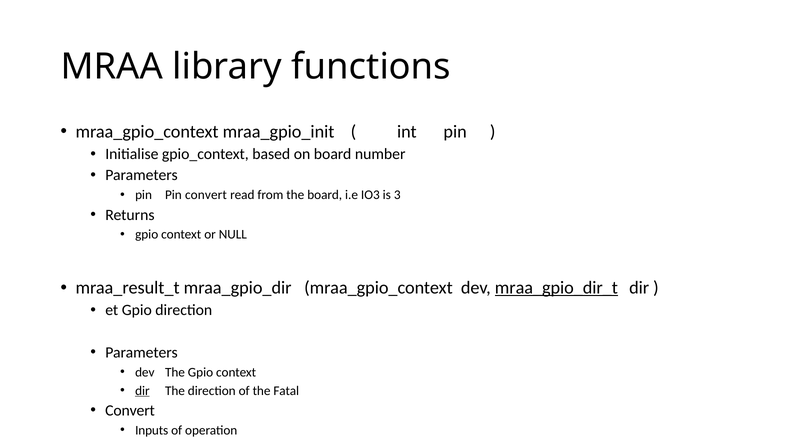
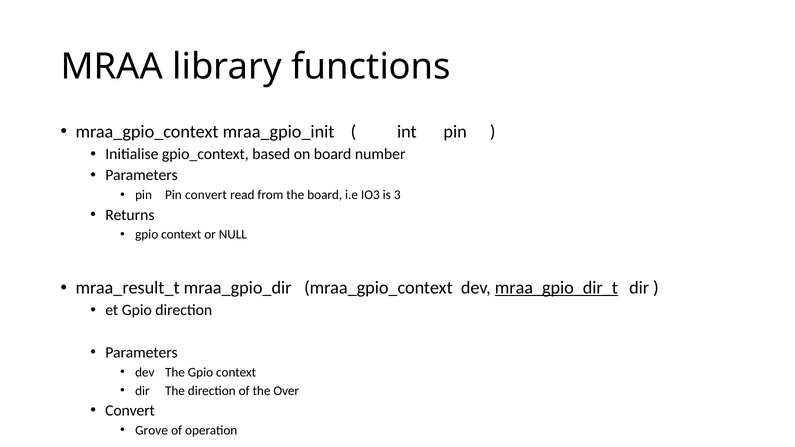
dir underline: present -> none (142, 391)
Fatal: Fatal -> Over (286, 391)
Inputs: Inputs -> Grove (152, 430)
